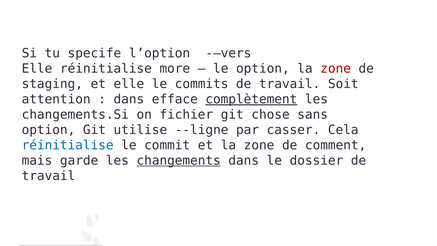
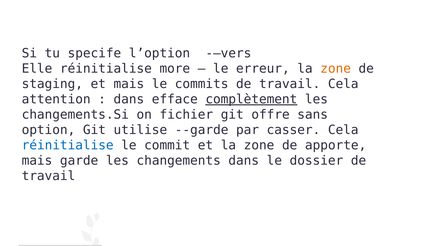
le option: option -> erreur (263, 69)
zone colour: red -> orange (336, 69)
et elle: elle -> mais (129, 84)
travail Soit: Soit -> Cela (343, 84)
chose: chose -> offre (271, 115)
--ligne: --ligne -> --garde (202, 130)
comment: comment -> apporte (336, 145)
changements underline: present -> none (179, 160)
